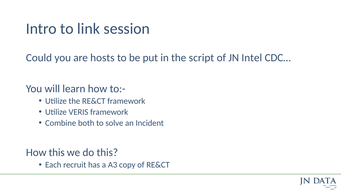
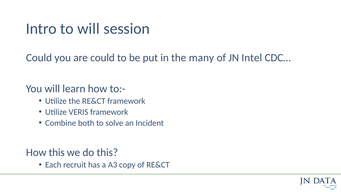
to link: link -> will (89, 29)
are hosts: hosts -> could (103, 58)
script: script -> many (201, 58)
